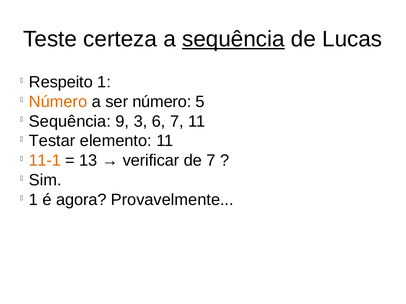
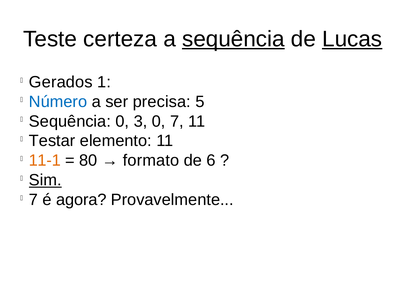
Lucas underline: none -> present (352, 39)
Respeito: Respeito -> Gerados (61, 82)
Número colour: orange -> blue (58, 102)
ser número: número -> precisa (162, 102)
Sequência 9: 9 -> 0 (122, 122)
3 6: 6 -> 0 (159, 122)
13: 13 -> 80 (88, 161)
verificar: verificar -> formato (151, 161)
de 7: 7 -> 6 (211, 161)
Sim underline: none -> present (45, 180)
1: 1 -> 7 (34, 200)
